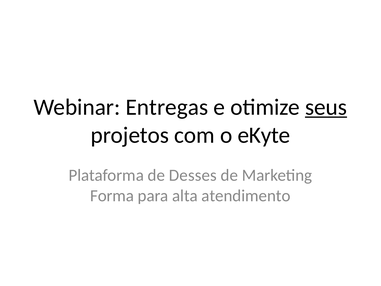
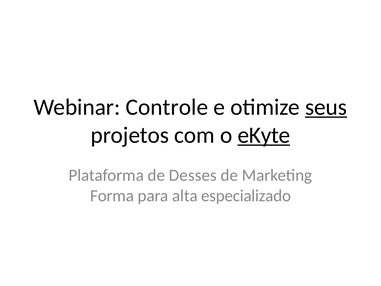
Entregas: Entregas -> Controle (167, 107)
eKyte underline: none -> present (264, 135)
atendimento: atendimento -> especializado (246, 196)
